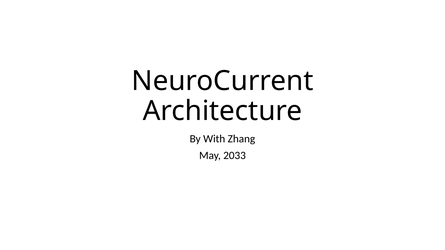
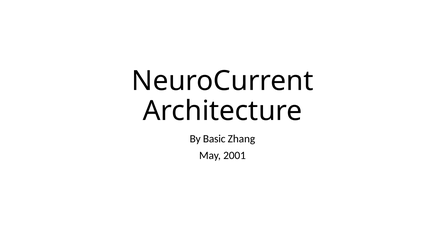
With: With -> Basic (214, 139)
2033: 2033 -> 2001 (235, 156)
